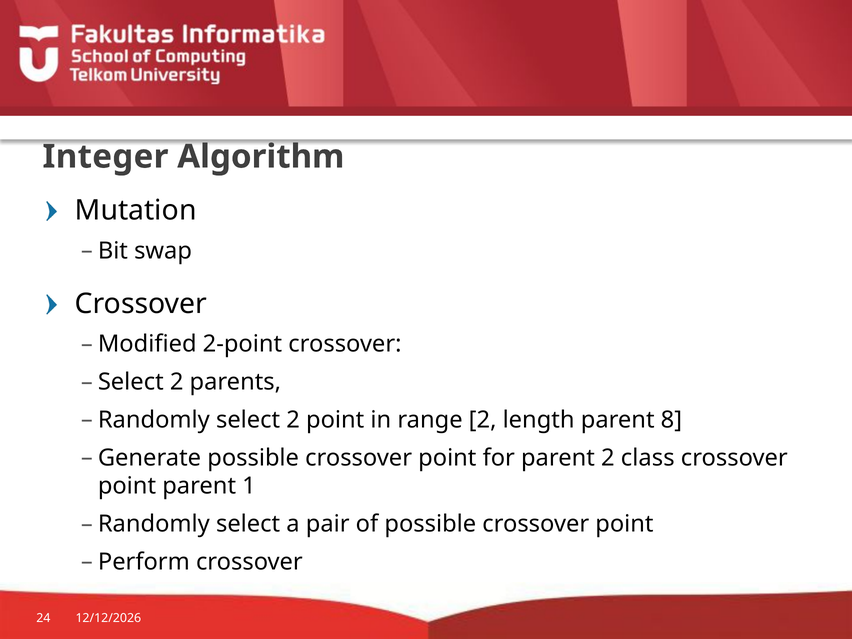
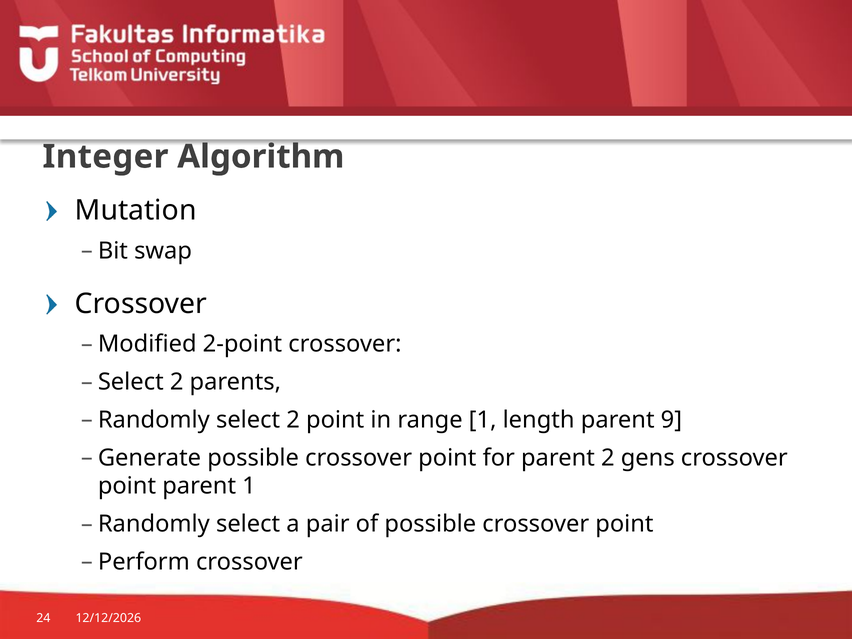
range 2: 2 -> 1 (483, 420)
8: 8 -> 9 (671, 420)
class: class -> gens (648, 458)
